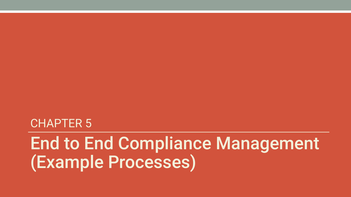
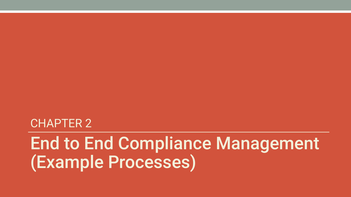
5: 5 -> 2 (88, 124)
